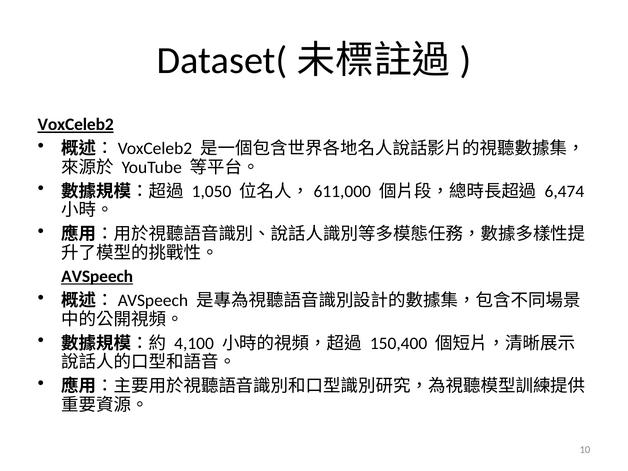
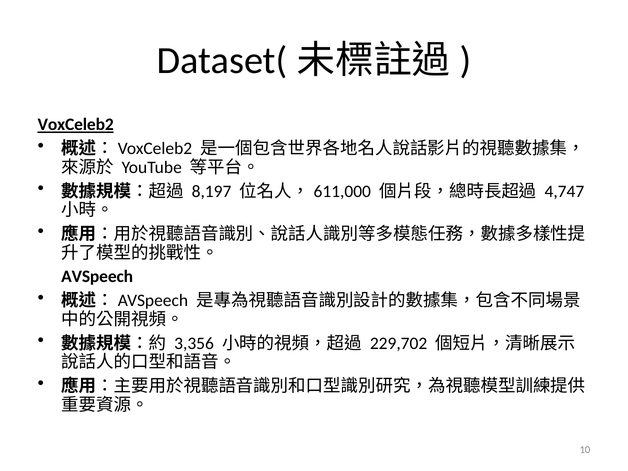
1,050: 1,050 -> 8,197 (212, 191)
6,474: 6,474 -> 4,747 (564, 191)
AVSpeech underline: present -> none (97, 277)
4,100: 4,100 -> 3,356 (194, 343)
150,400: 150,400 -> 229,702 (399, 343)
